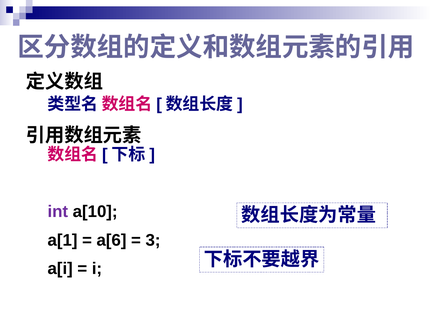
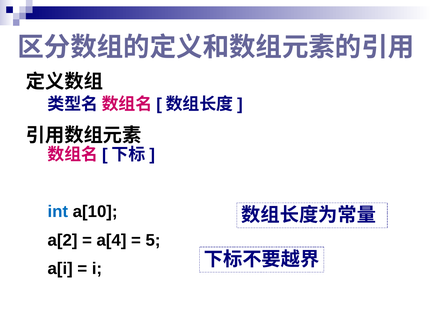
int colour: purple -> blue (58, 212)
a[1: a[1 -> a[2 (63, 241)
a[6: a[6 -> a[4 (111, 241)
3: 3 -> 5 (153, 241)
